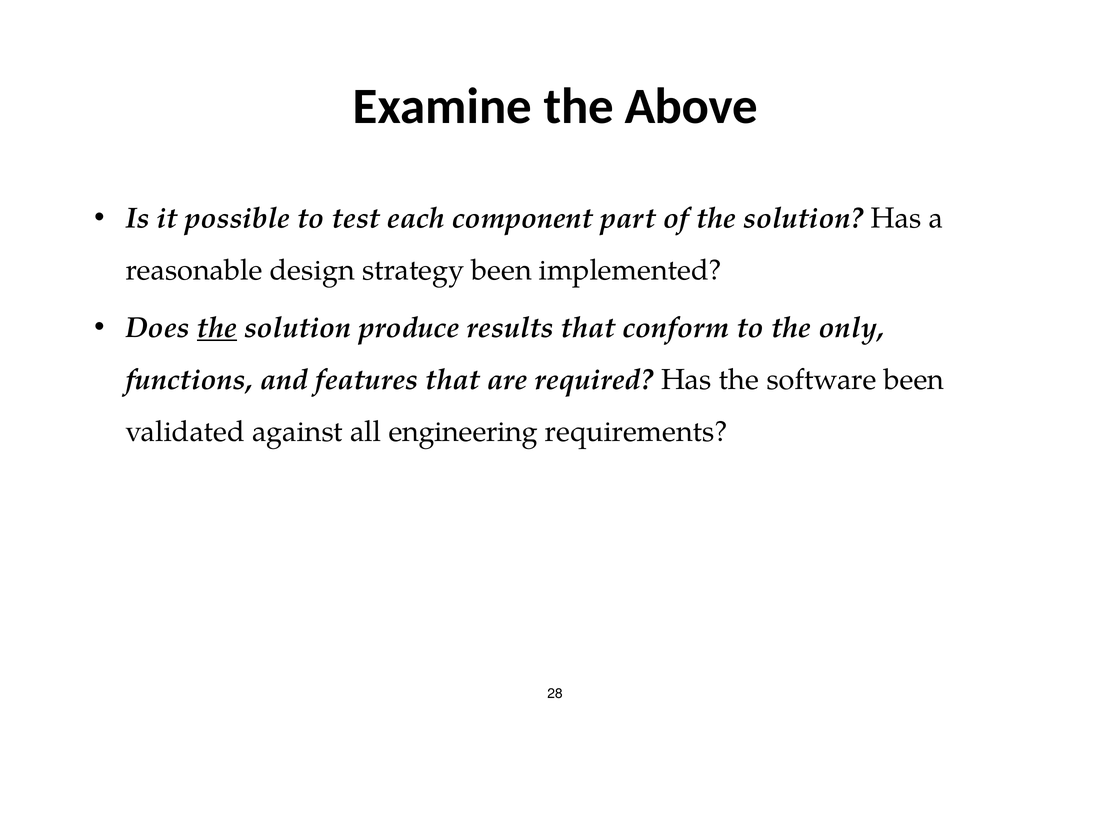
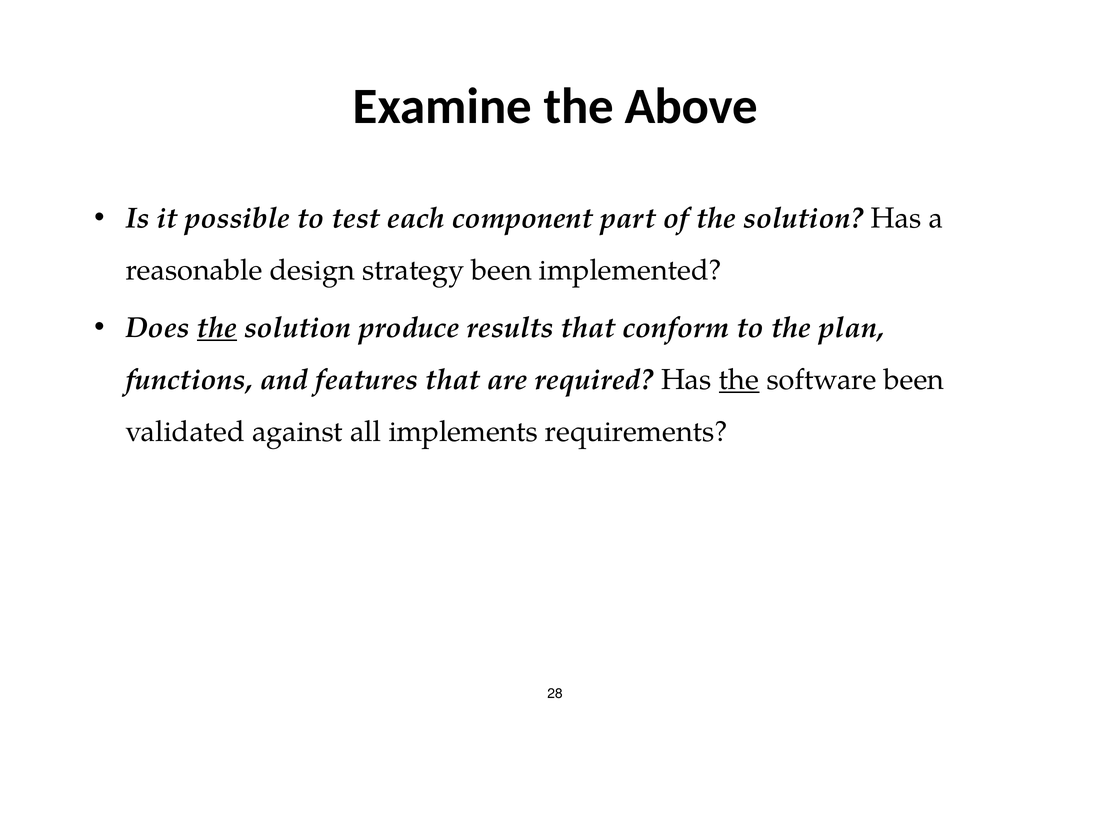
only: only -> plan (852, 328)
the underline: none -> present (739, 380)
engineering: engineering -> implements (463, 432)
